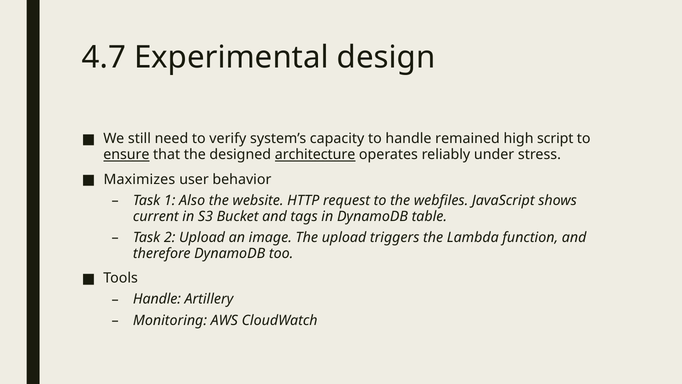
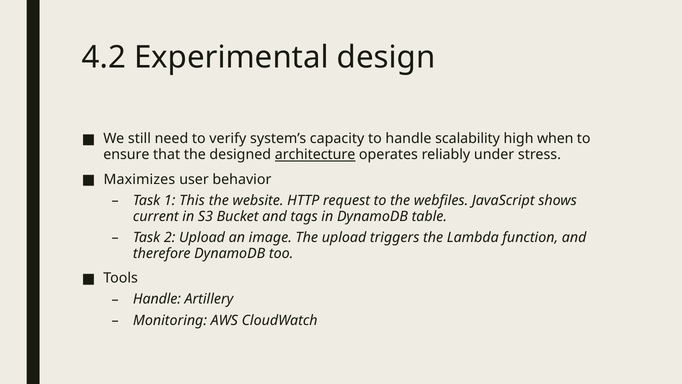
4.7: 4.7 -> 4.2 (104, 57)
remained: remained -> scalability (468, 139)
script: script -> when (555, 139)
ensure underline: present -> none (126, 155)
Also: Also -> This (192, 200)
